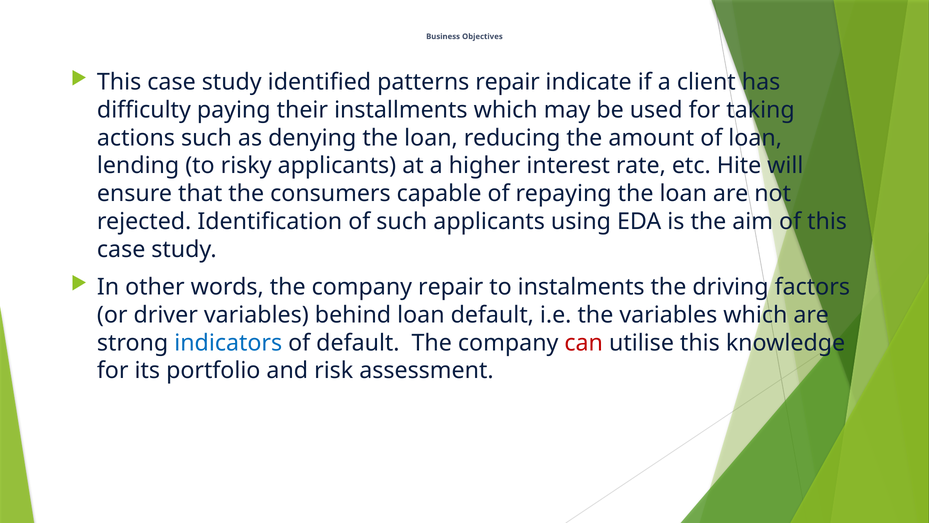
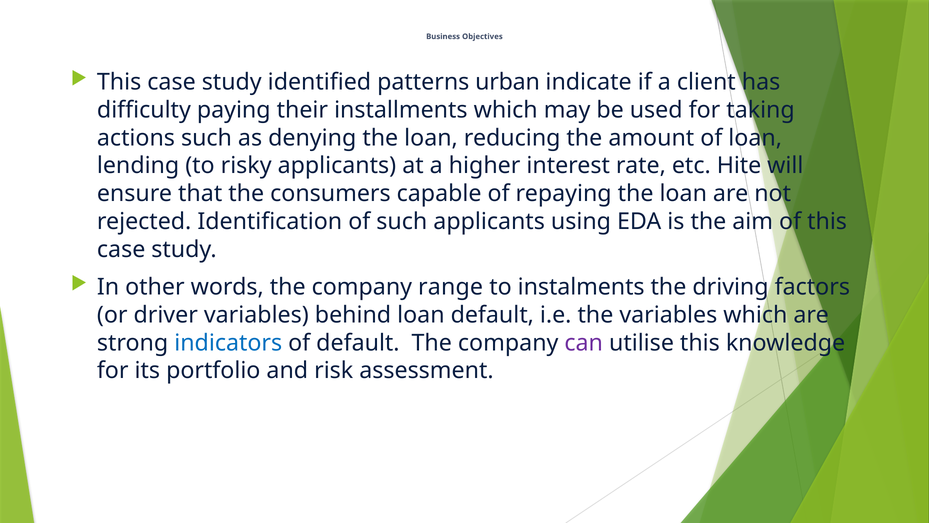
patterns repair: repair -> urban (508, 82)
company repair: repair -> range (451, 287)
can colour: red -> purple (584, 343)
